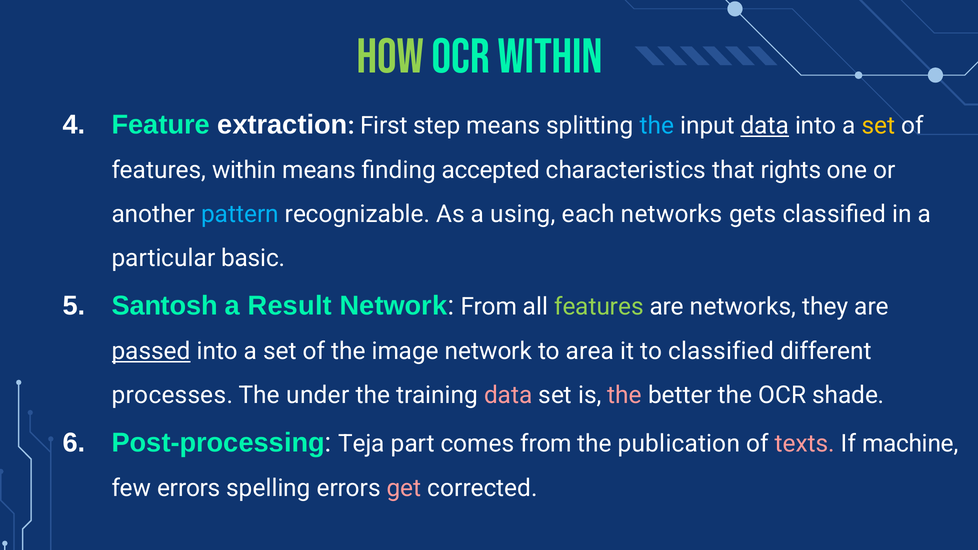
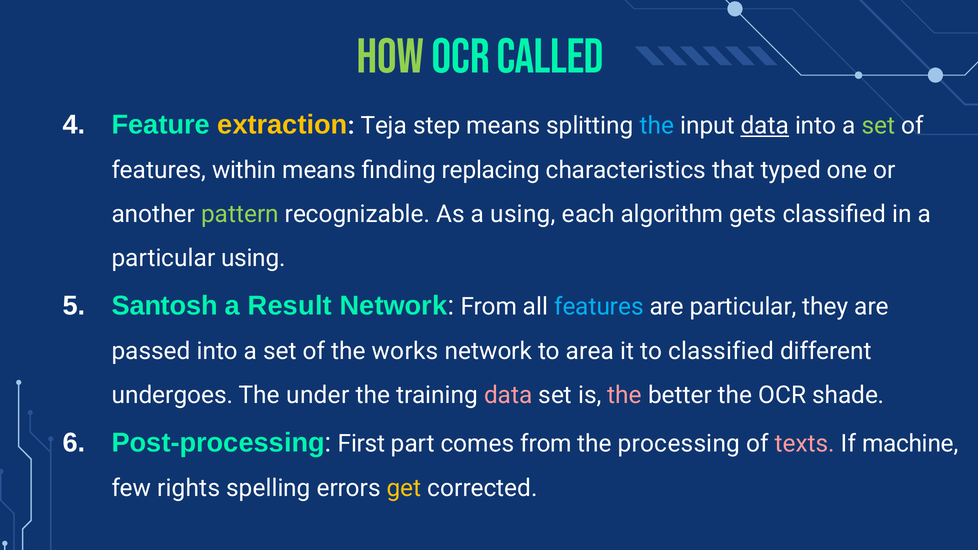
ocr within: within -> called (550, 57)
extraction colour: white -> yellow (282, 125)
First: First -> Teja (384, 126)
set colour: yellow -> light green (878, 126)
accepted: accepted -> replacing (491, 170)
rights: rights -> typed (791, 170)
pattern colour: light blue -> light green (240, 214)
each networks: networks -> algorithm (672, 214)
particular basic: basic -> using (253, 258)
features colour: light green -> light blue (599, 307)
are networks: networks -> particular (743, 307)
passed underline: present -> none (151, 351)
image: image -> works (405, 351)
processes: processes -> undergoes (173, 395)
Teja: Teja -> First (362, 444)
publication: publication -> processing (679, 444)
few errors: errors -> rights (189, 488)
get colour: pink -> yellow (404, 488)
